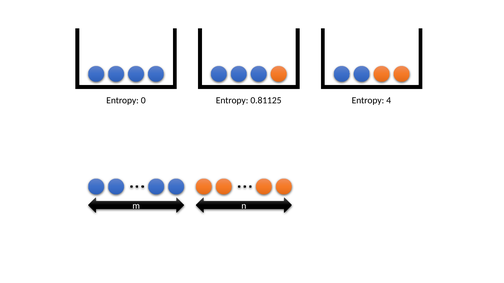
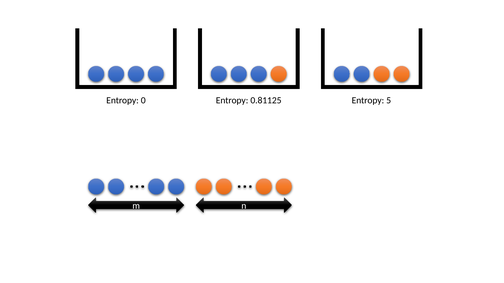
4: 4 -> 5 (389, 101)
